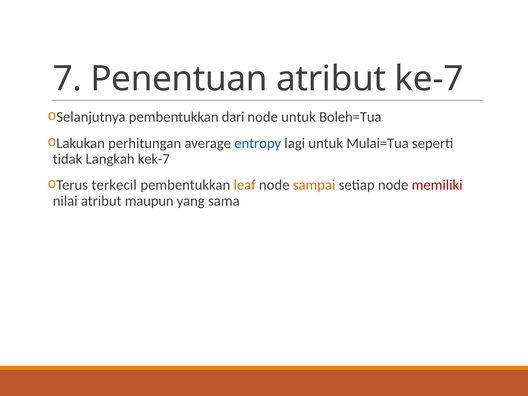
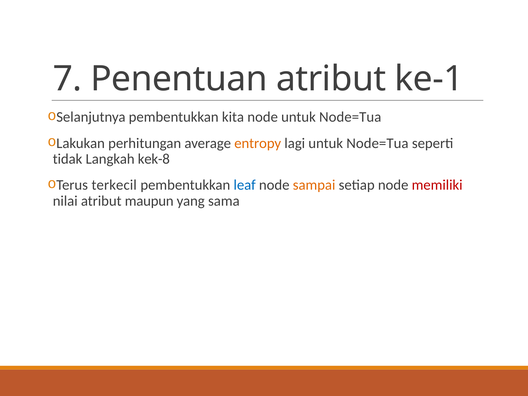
ke-7: ke-7 -> ke-1 (429, 79)
dari: dari -> kita (233, 117)
node untuk Boleh=Tua: Boleh=Tua -> Node=Tua (350, 117)
entropy colour: blue -> orange (258, 143)
lagi untuk Mulai=Tua: Mulai=Tua -> Node=Tua (377, 143)
kek-7: kek-7 -> kek-8 (154, 159)
leaf colour: orange -> blue (245, 185)
